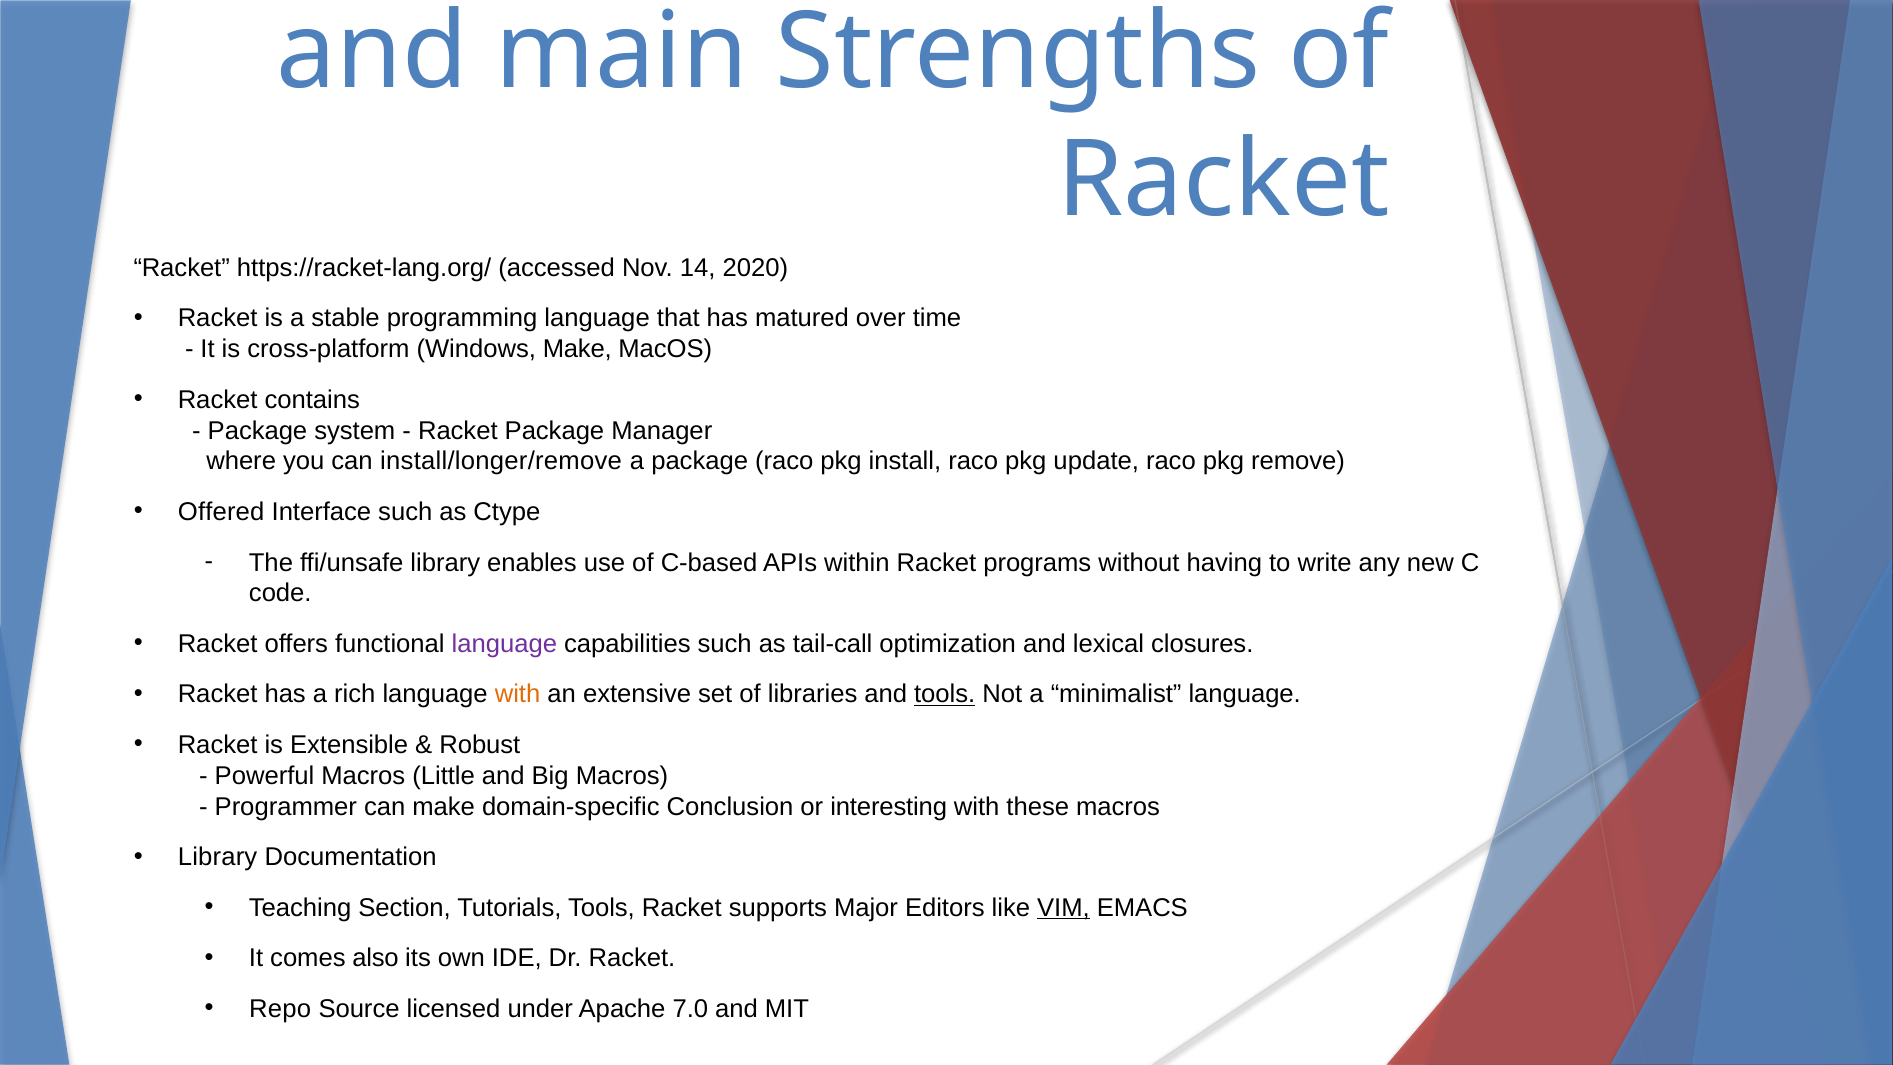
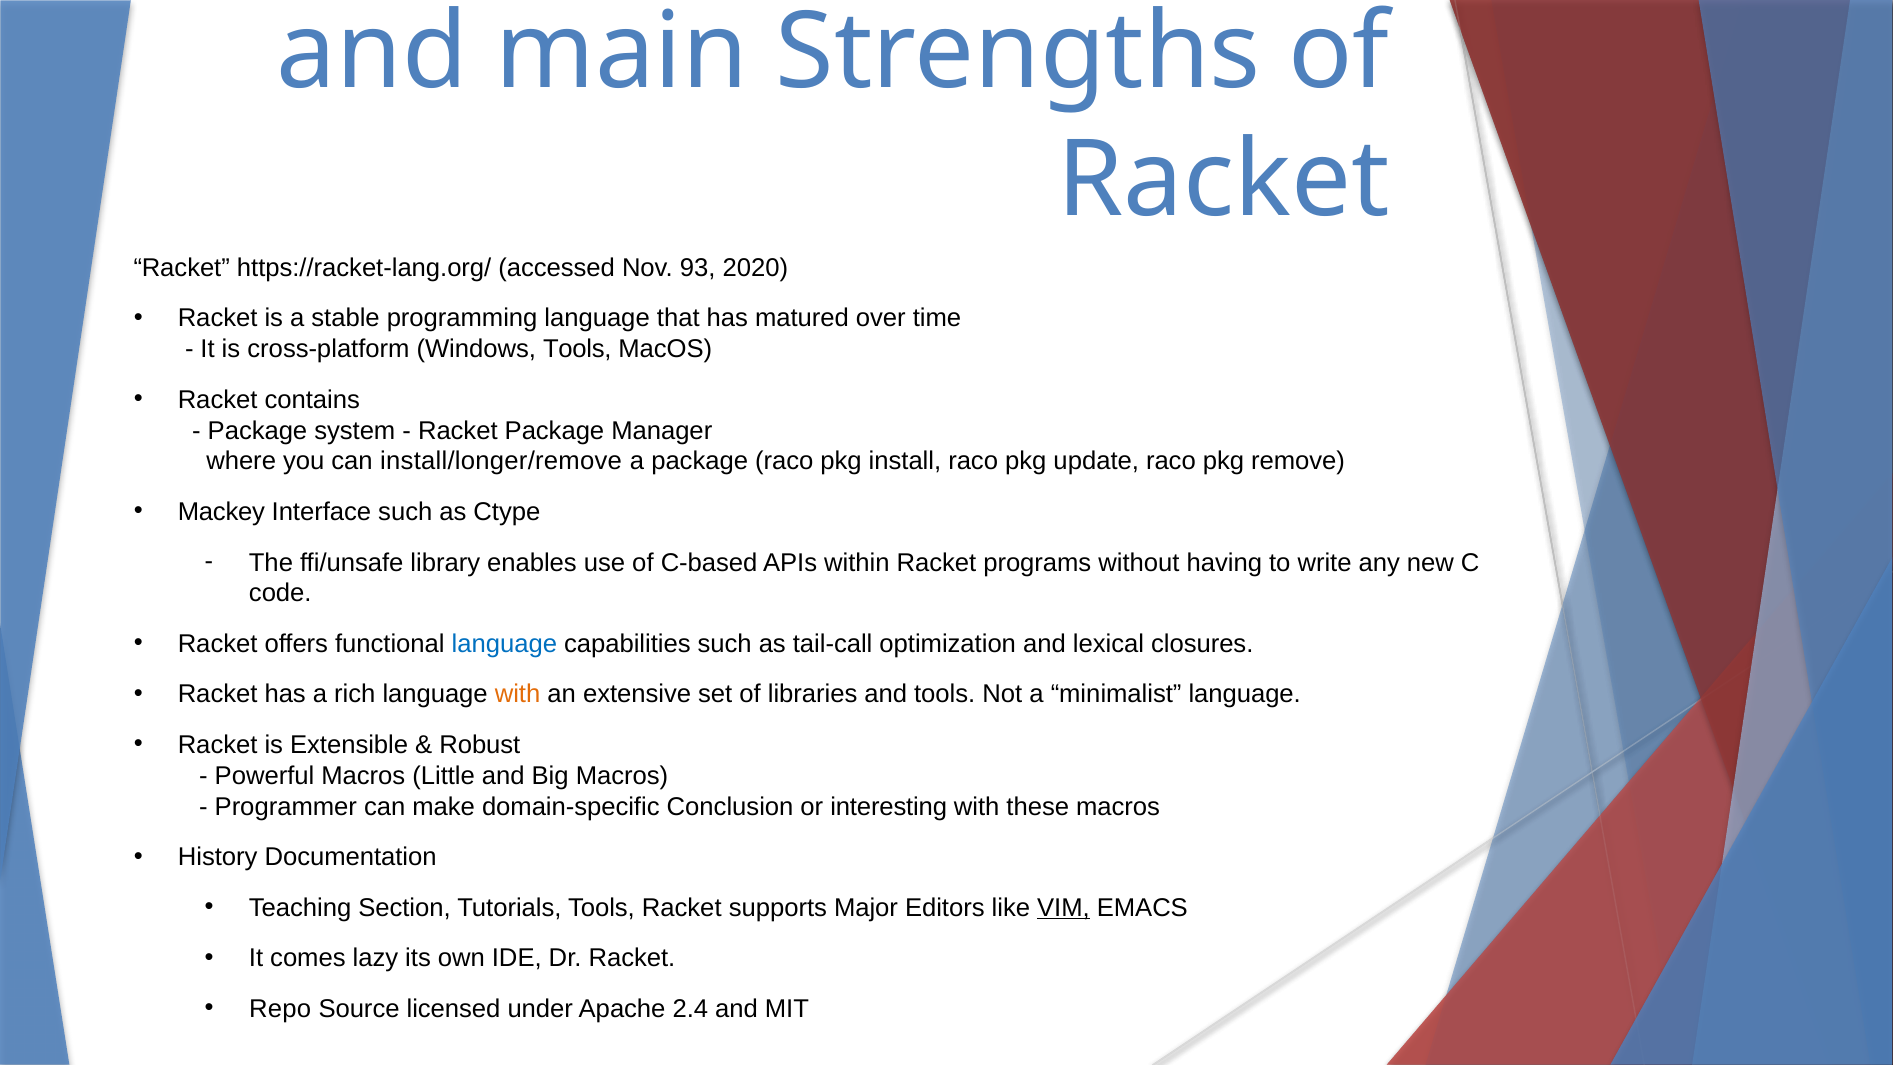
14: 14 -> 93 (698, 268)
Windows Make: Make -> Tools (577, 349)
Offered: Offered -> Mackey (221, 512)
language colour: purple -> blue (504, 644)
tools underline: present -> none (945, 694)
Library: Library -> History (218, 857)
also: also -> lazy (375, 958)
7.0: 7.0 -> 2.4 (690, 1009)
